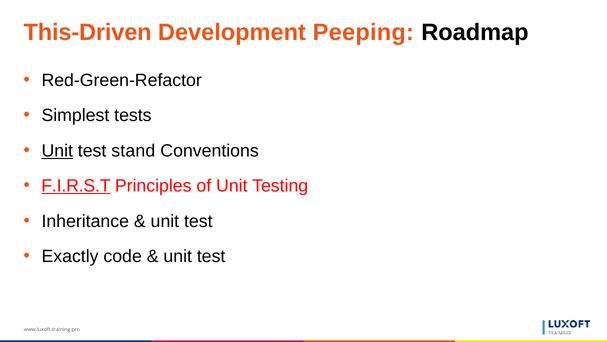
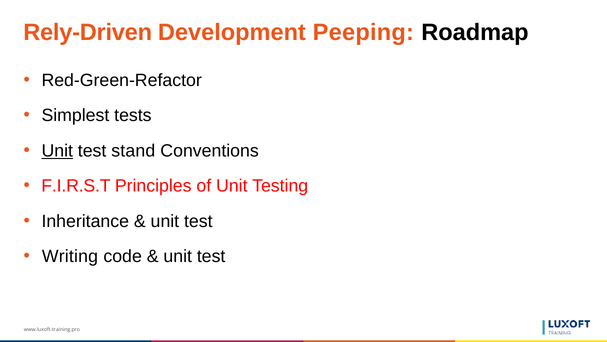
This-Driven: This-Driven -> Rely-Driven (88, 32)
F.I.R.S.T underline: present -> none (76, 186)
Exactly: Exactly -> Writing (70, 256)
